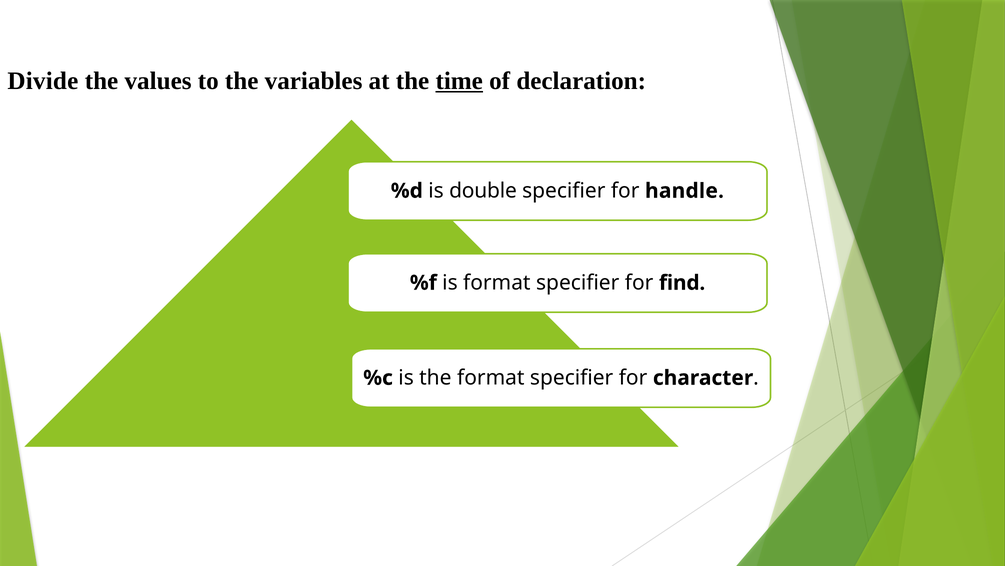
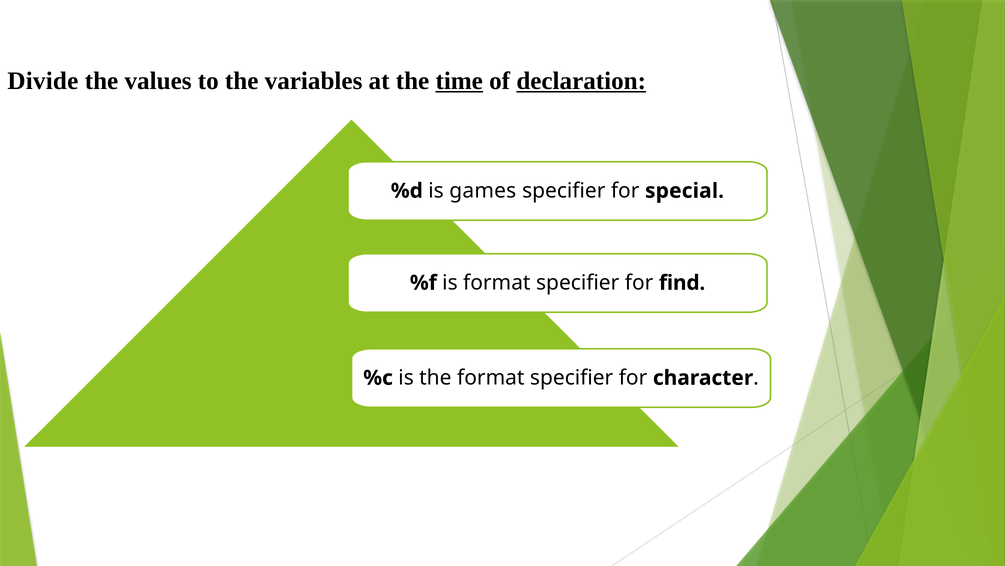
declaration underline: none -> present (581, 81)
double: double -> games (483, 191)
handle: handle -> special (685, 191)
